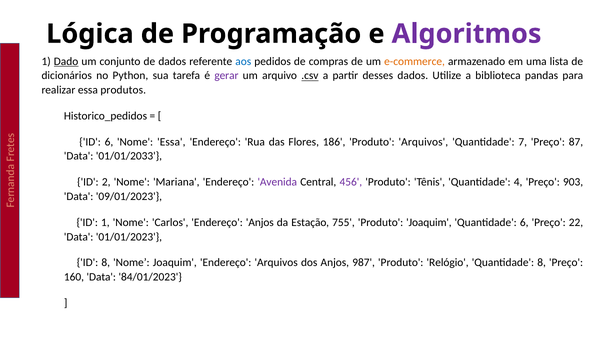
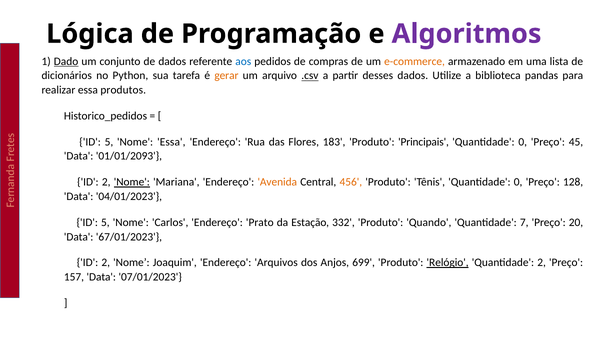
gerar colour: purple -> orange (226, 76)
6: 6 -> 5 (109, 142)
186: 186 -> 183 (334, 142)
Produto Arquivos: Arquivos -> Principais (424, 142)
7: 7 -> 0 (523, 142)
87: 87 -> 45 (576, 142)
01/01/2033: 01/01/2033 -> 01/01/2093 (129, 156)
Nome underline: none -> present (132, 182)
Avenida colour: purple -> orange (277, 182)
456 colour: purple -> orange (351, 182)
Tênis Quantidade 4: 4 -> 0 (518, 182)
903: 903 -> 128 (573, 182)
09/01/2023: 09/01/2023 -> 04/01/2023 (129, 196)
1: 1 -> 5 (105, 222)
Endereço Anjos: Anjos -> Prato (260, 222)
755: 755 -> 332 (343, 222)
Produto Joaquim: Joaquim -> Quando (429, 222)
Quantidade 6: 6 -> 7 (524, 222)
22: 22 -> 20 (576, 222)
01/01/2023: 01/01/2023 -> 67/01/2023 (129, 237)
8: 8 -> 2 (106, 262)
987: 987 -> 699 (364, 262)
Relógio underline: none -> present (448, 262)
Quantidade 8: 8 -> 2 (542, 262)
160: 160 -> 157 (74, 277)
84/01/2023: 84/01/2023 -> 07/01/2023 (150, 277)
